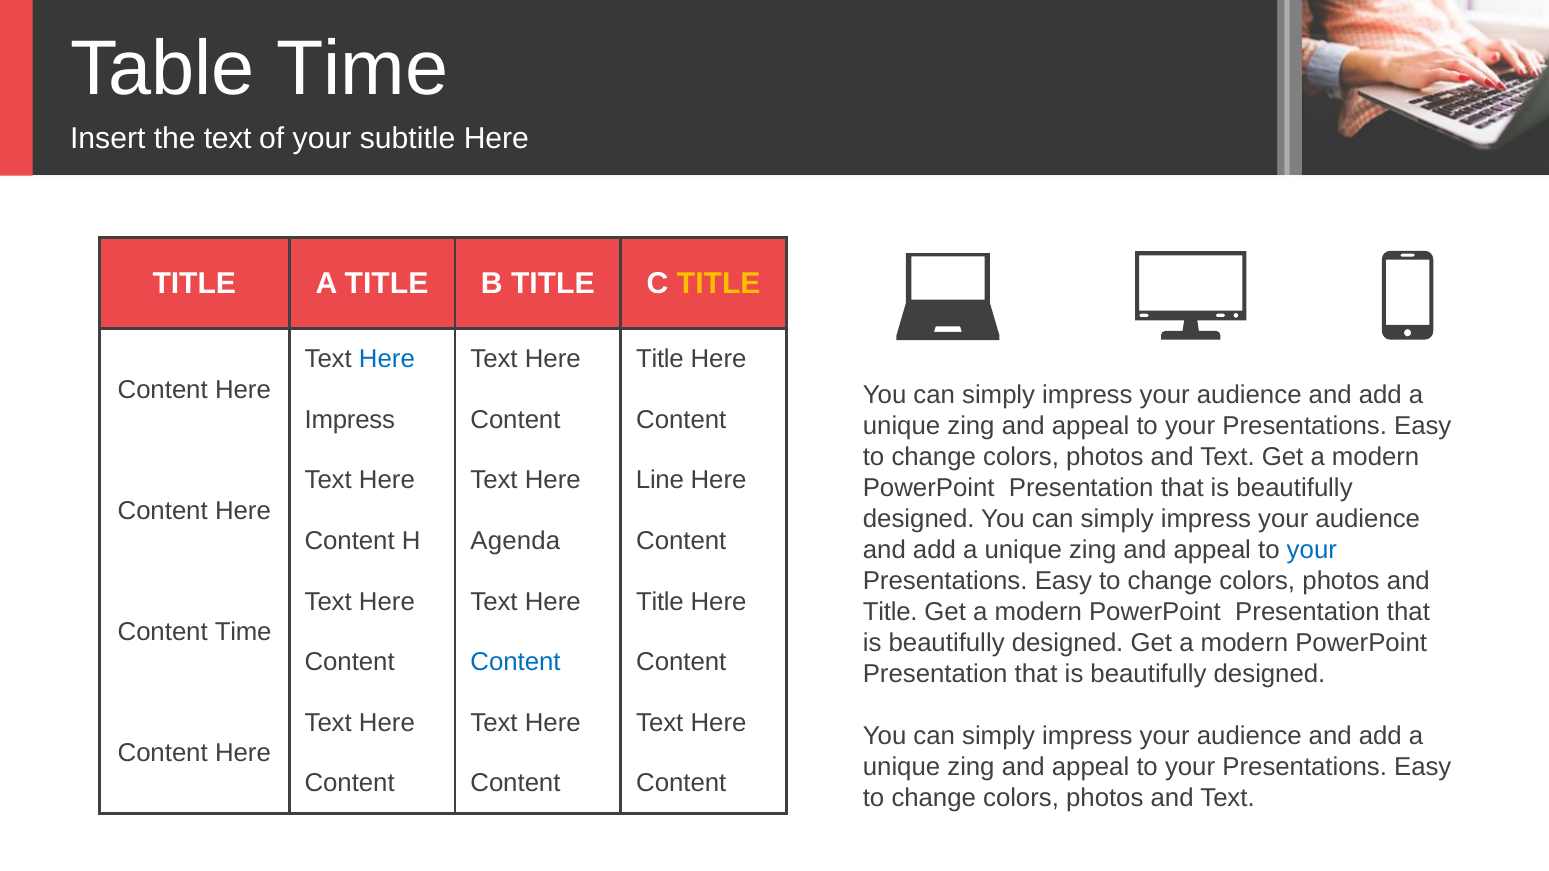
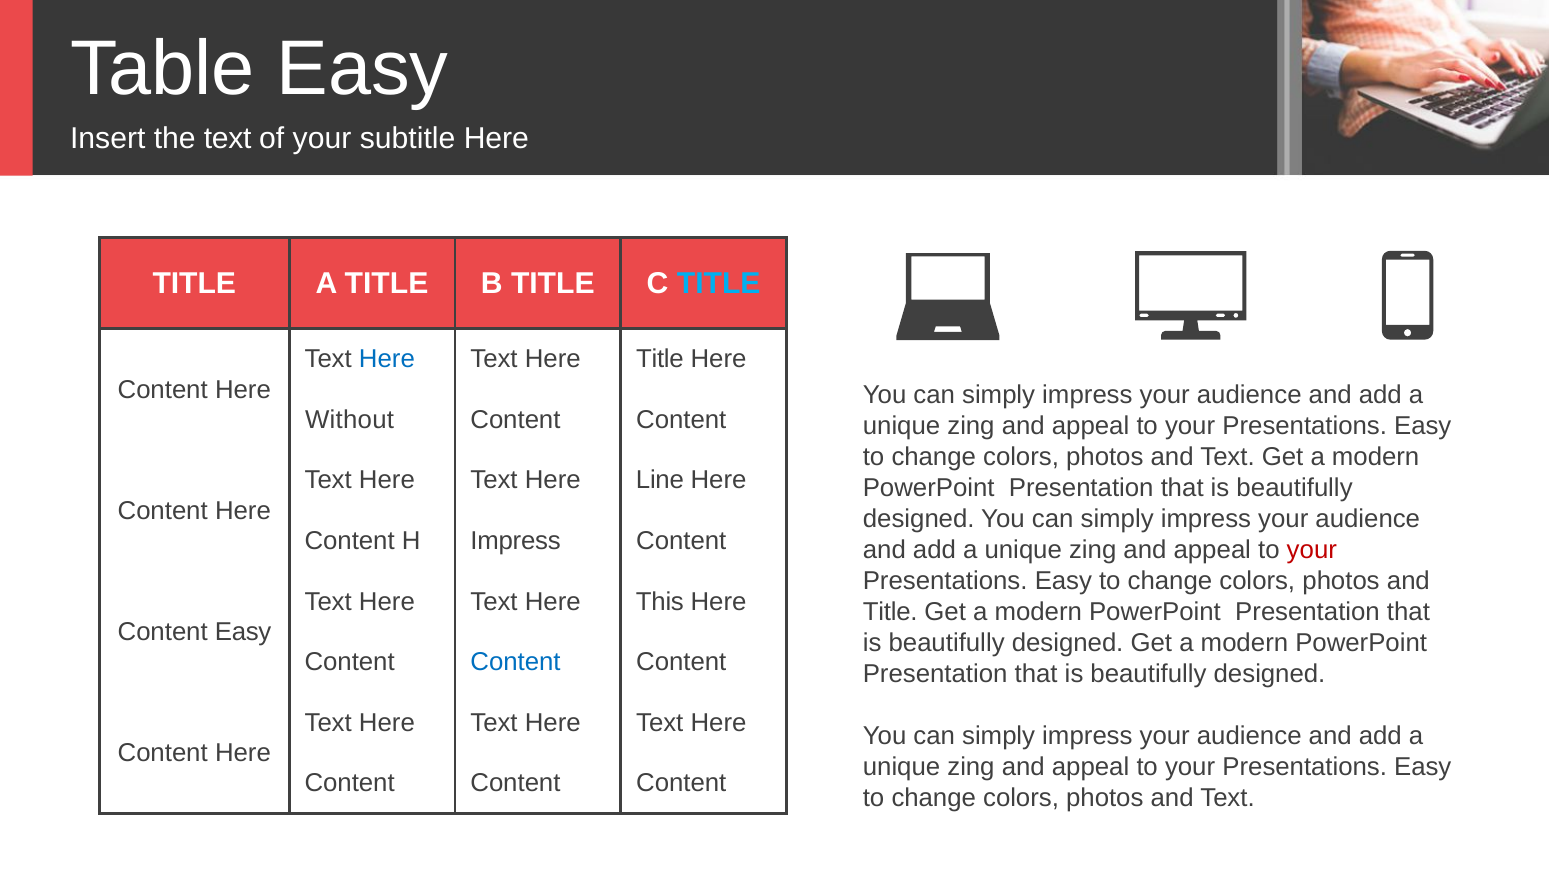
Table Time: Time -> Easy (362, 69)
TITLE colour: yellow -> light blue (719, 284)
Impress: Impress -> Without (350, 420)
H Agenda: Agenda -> Impress (516, 541)
your colour: blue -> red (1312, 550)
Title: Title -> This (660, 602)
Content Time: Time -> Easy (243, 632)
